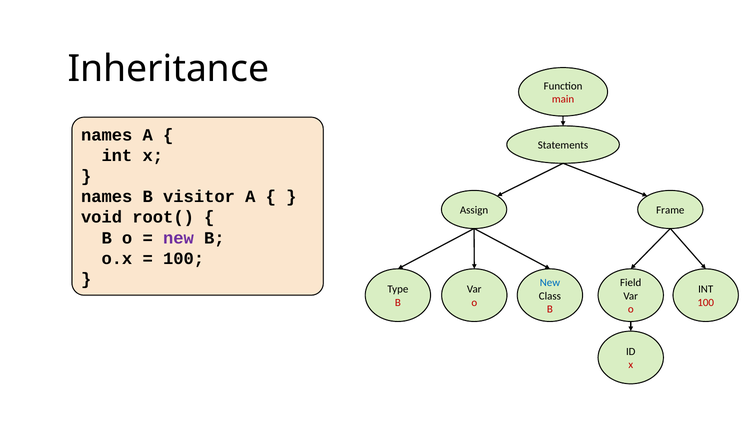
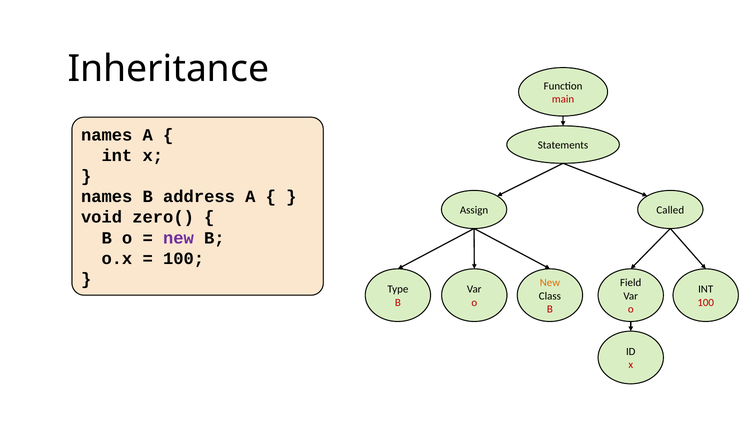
visitor: visitor -> address (199, 197)
Frame: Frame -> Called (670, 210)
root(: root( -> zero( (163, 217)
New colour: blue -> orange (550, 283)
